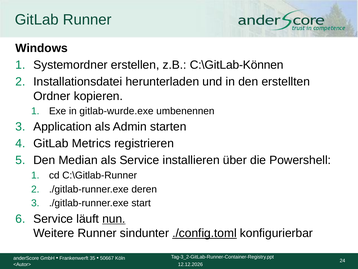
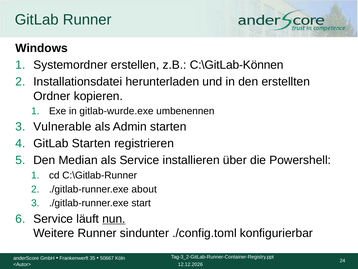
Application: Application -> Vulnerable (62, 127)
GitLab Metrics: Metrics -> Starten (91, 143)
deren: deren -> about (144, 189)
./config.toml underline: present -> none (205, 233)
